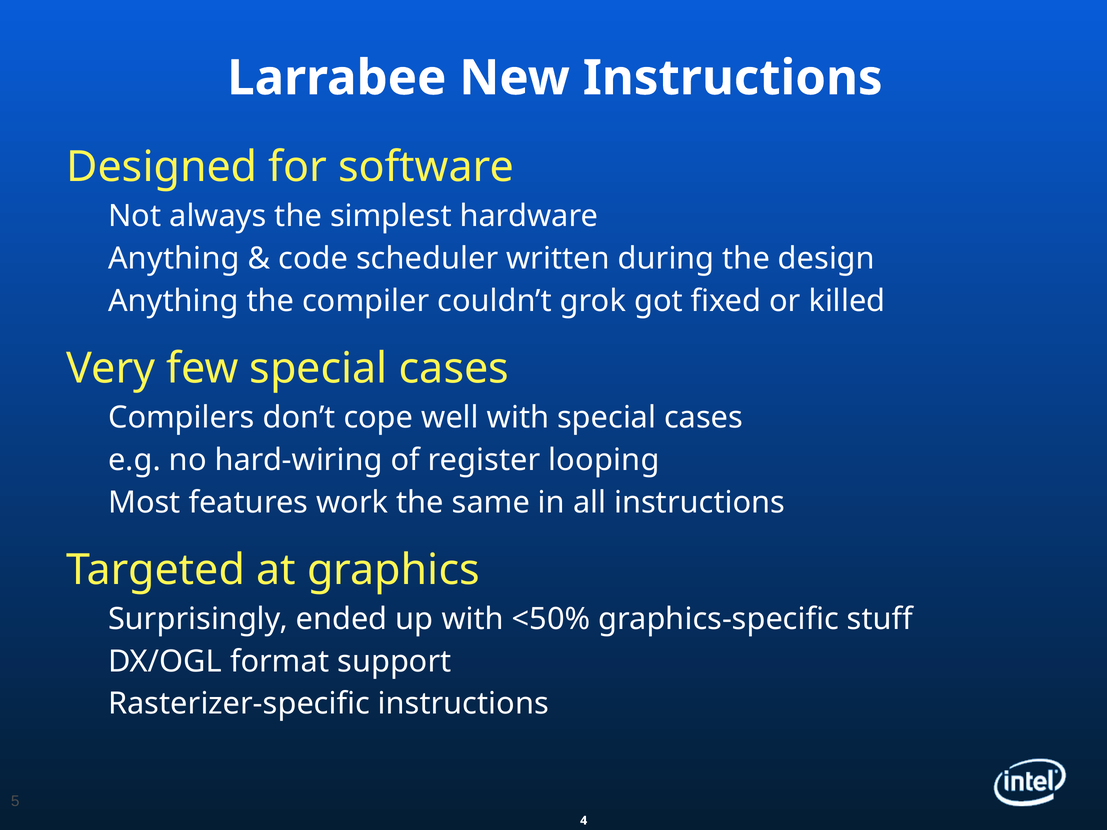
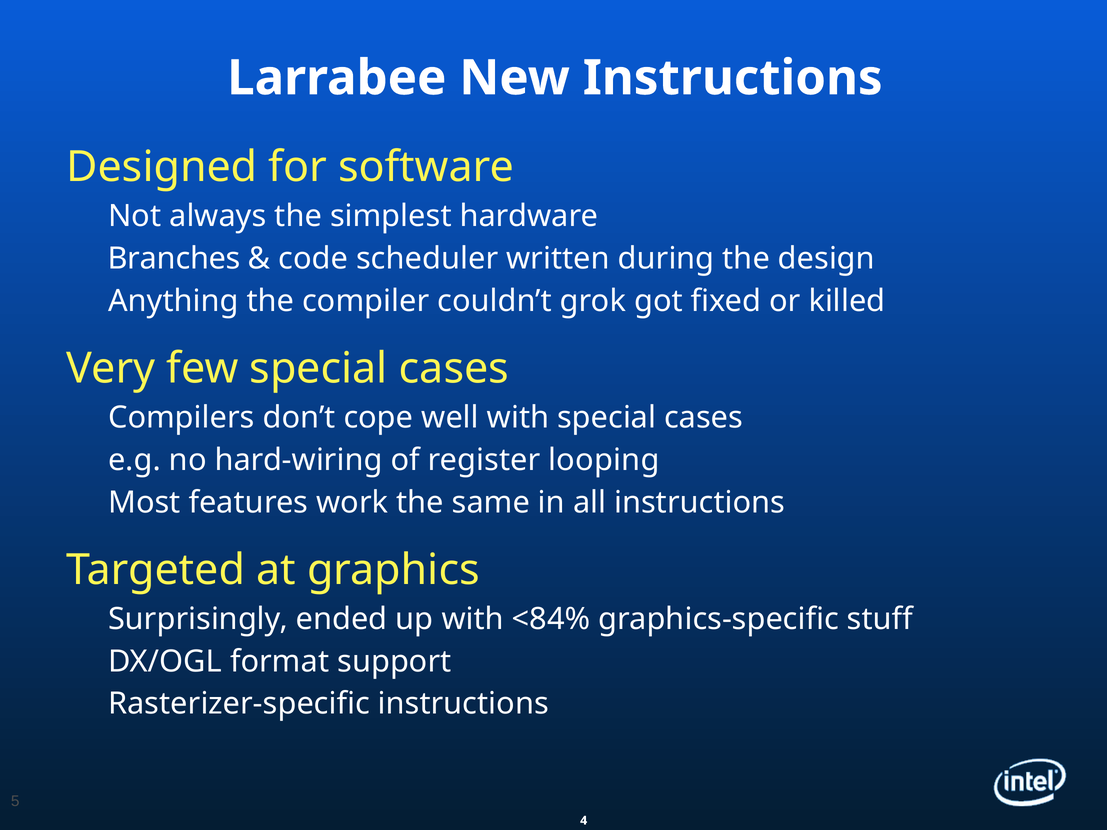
Anything: Anything -> Branches (174, 259)
<50%: <50% -> <84% (551, 619)
